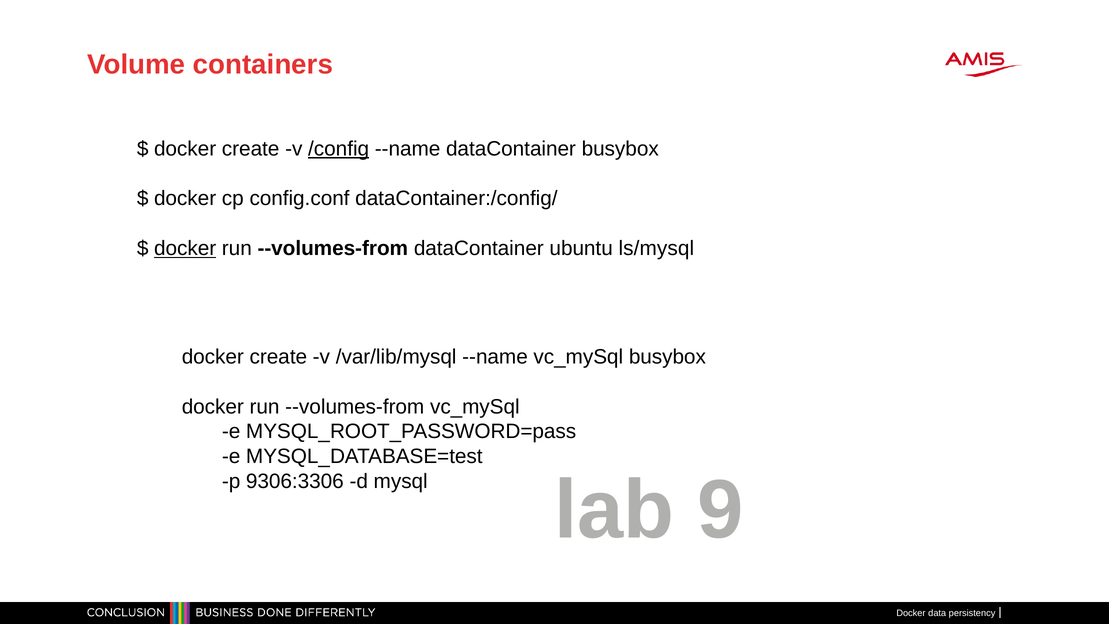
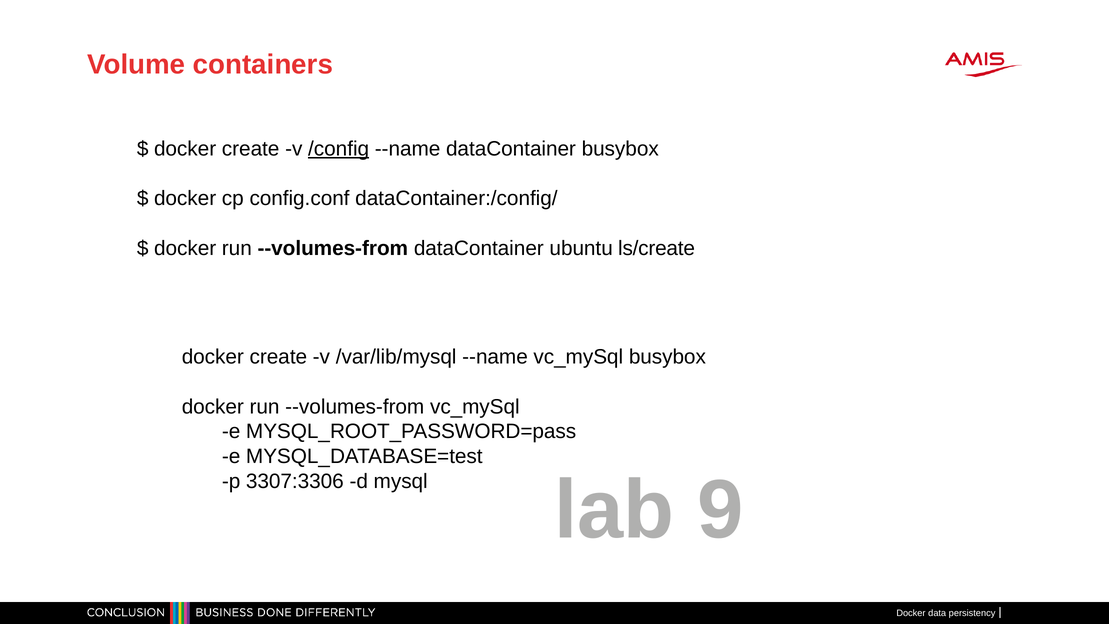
docker underline: present -> none (185, 248)
ls/mysql: ls/mysql -> ls/create (657, 248)
9306:3306: 9306:3306 -> 3307:3306 (295, 481)
